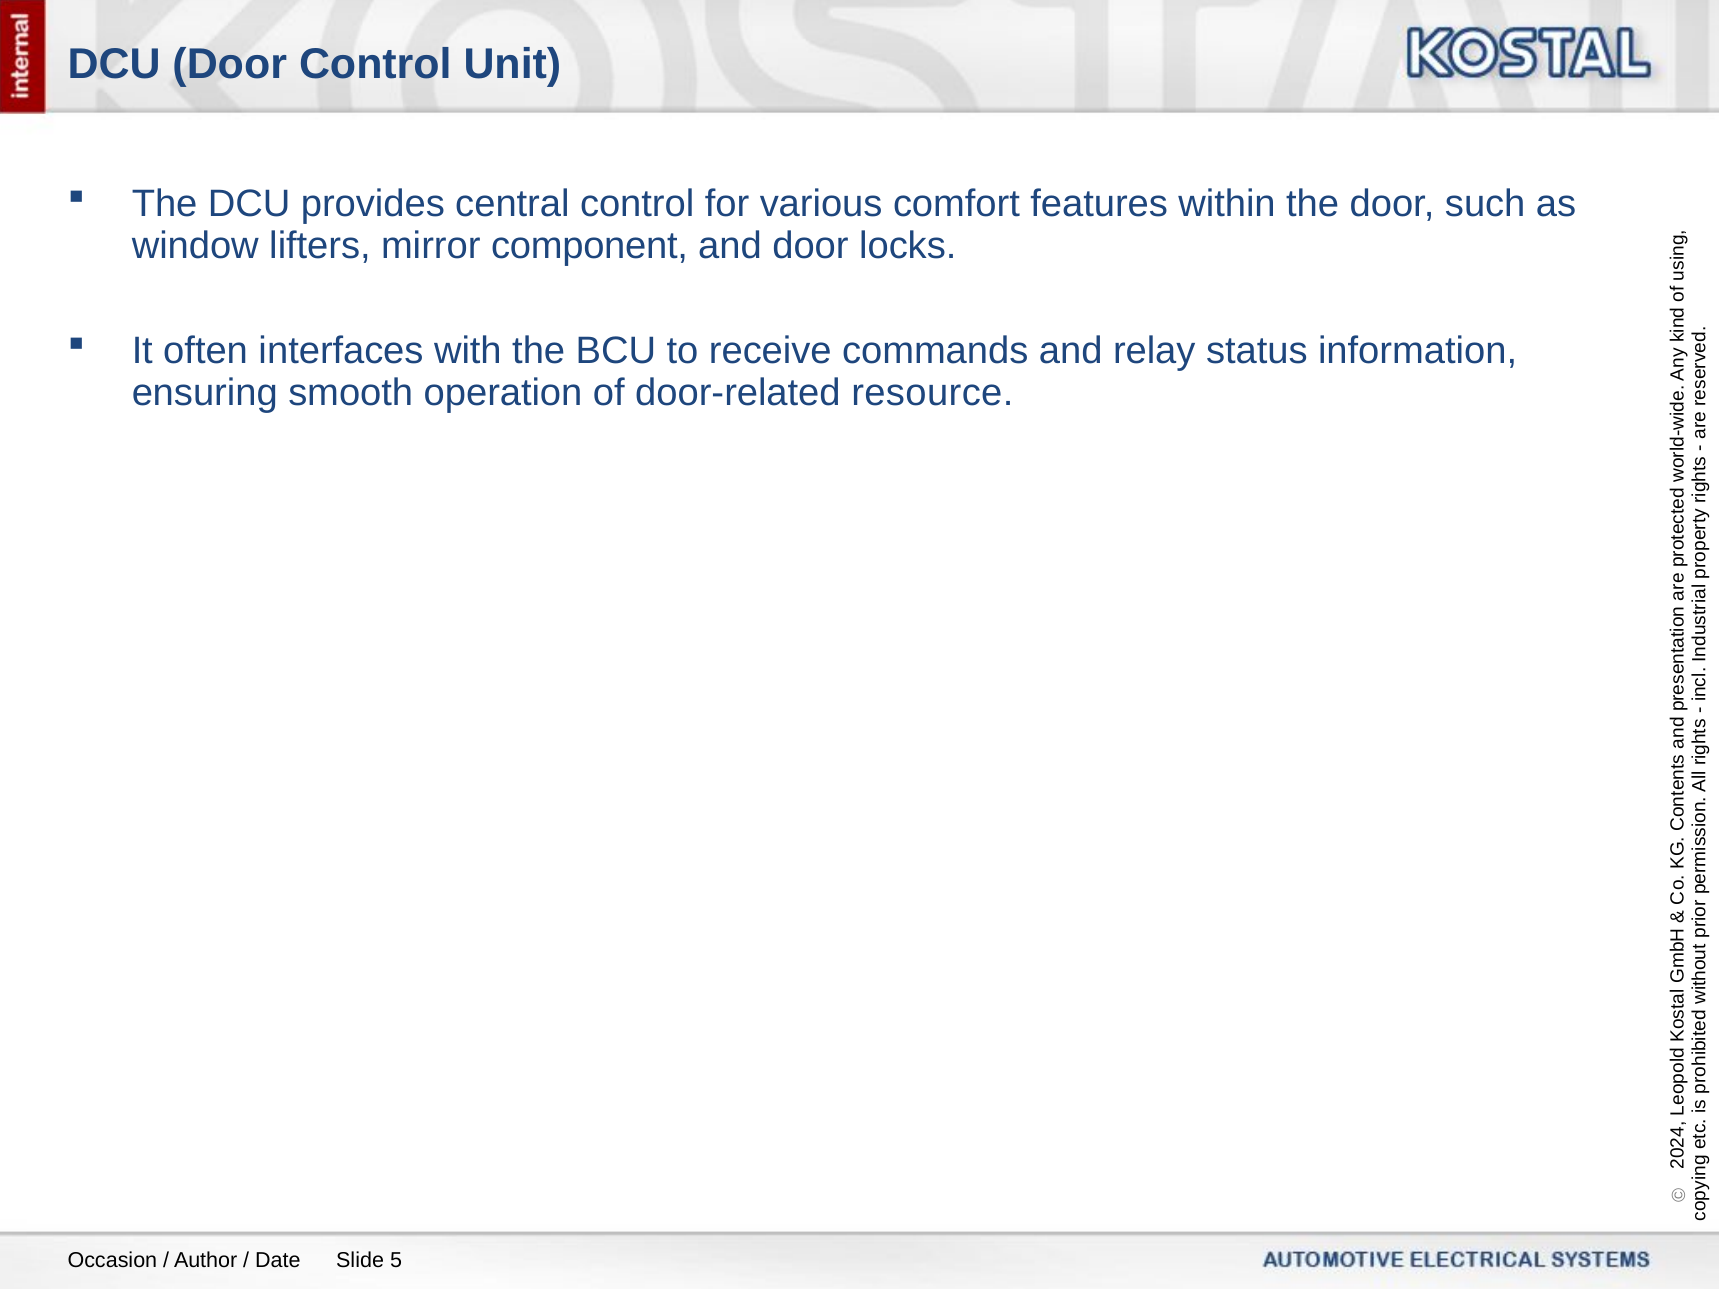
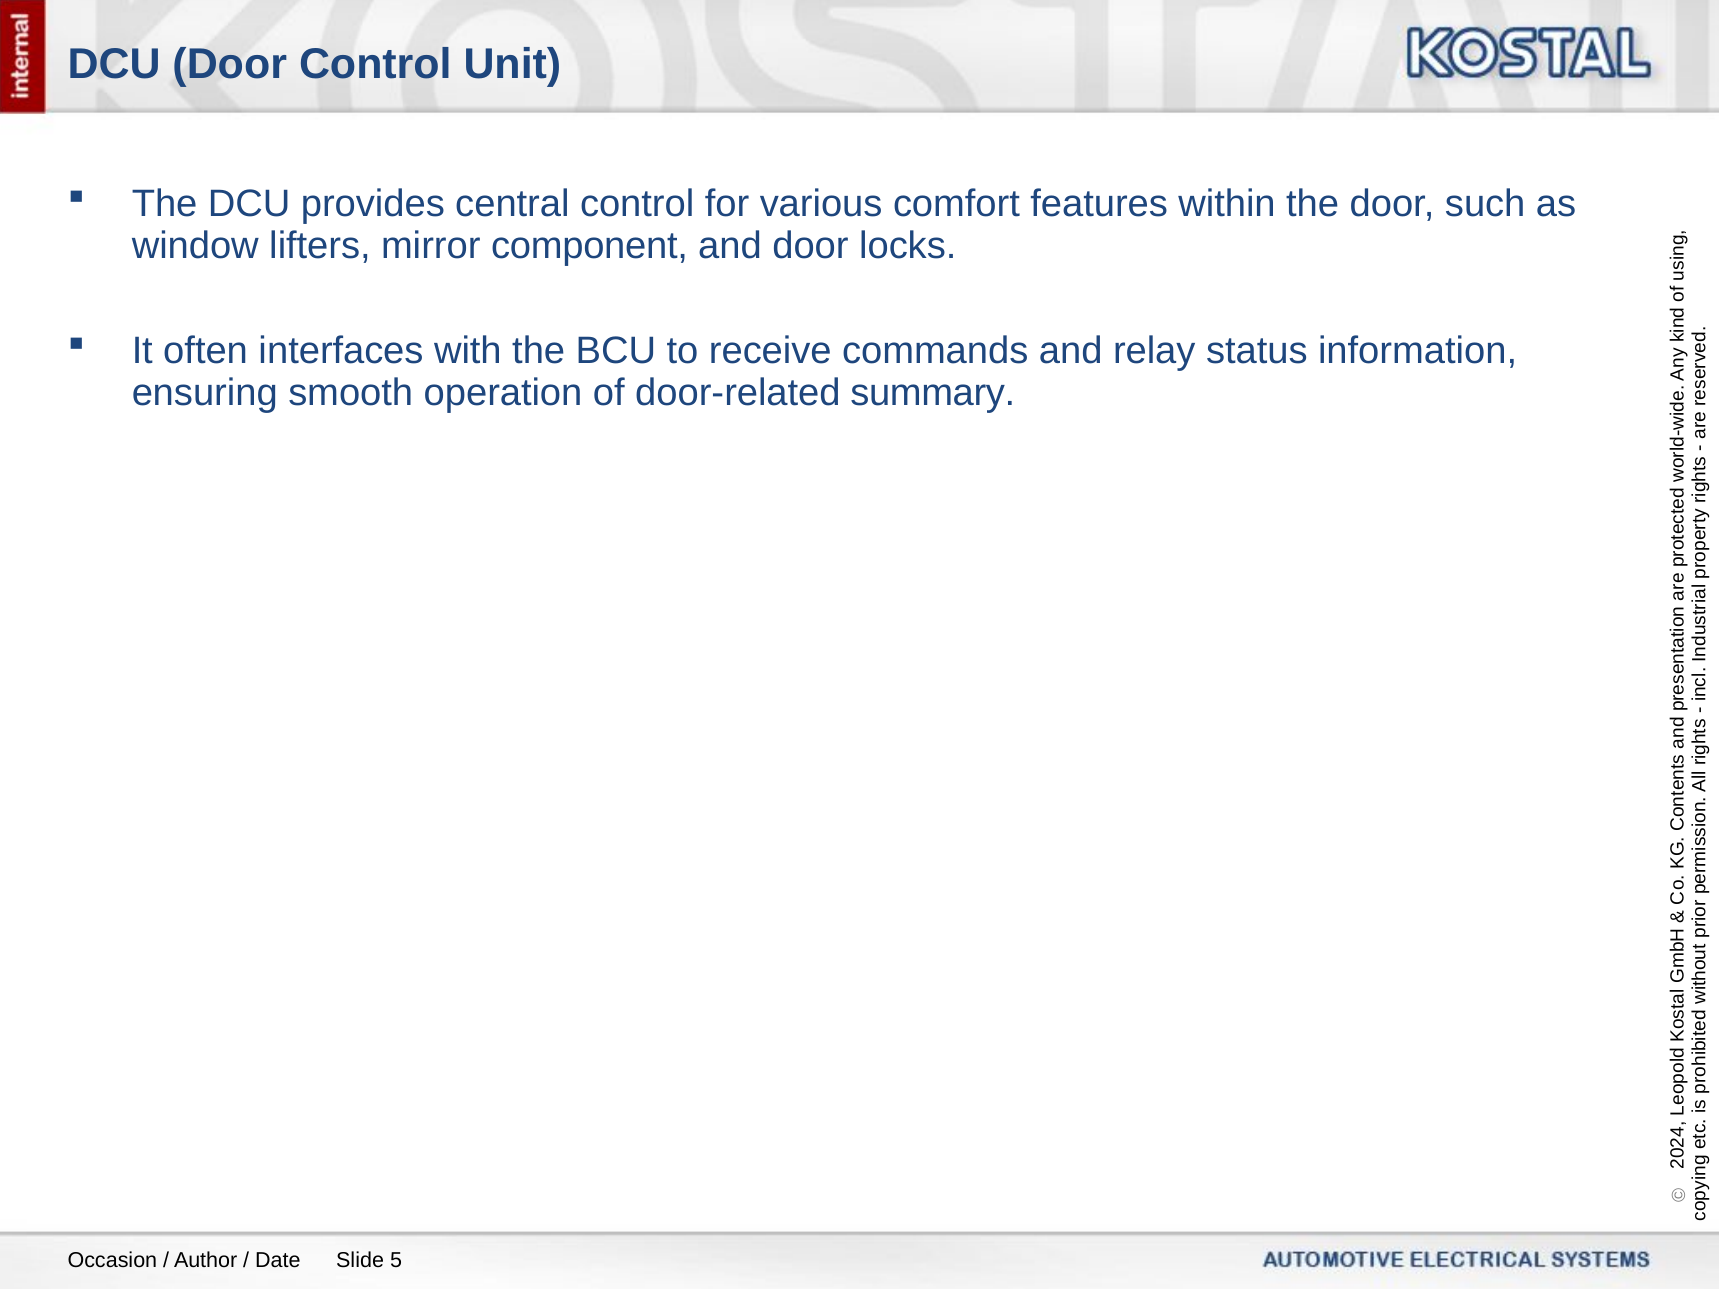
resource: resource -> summary (933, 393)
